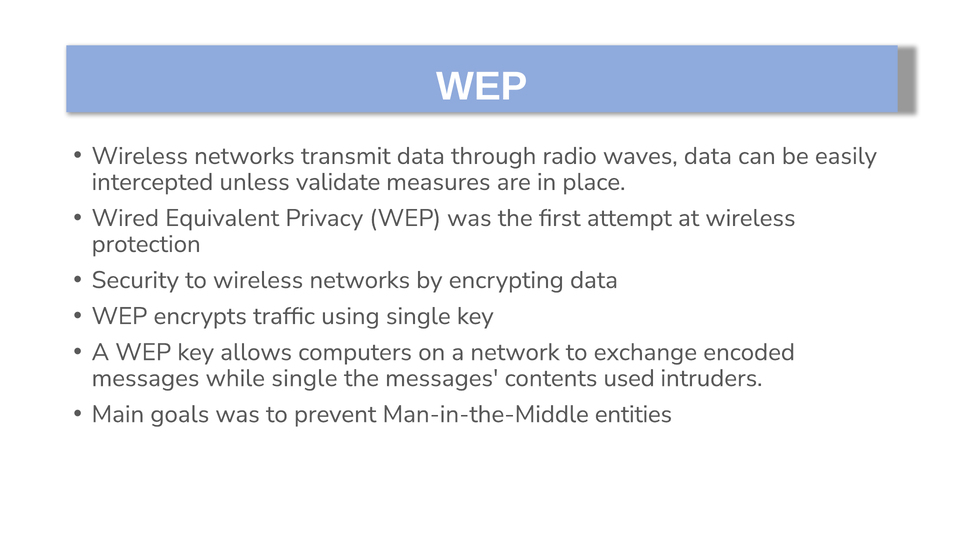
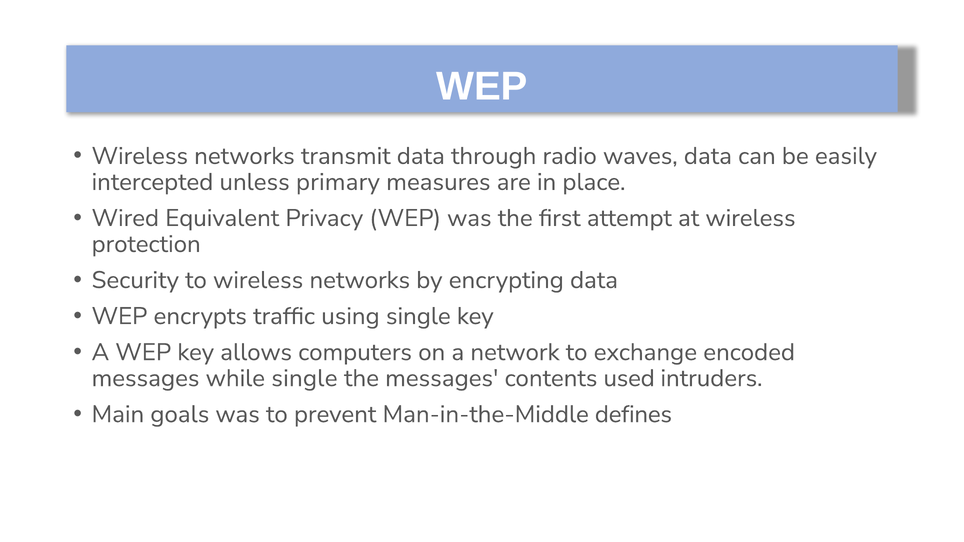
validate: validate -> primary (338, 182)
entities: entities -> defines (633, 414)
